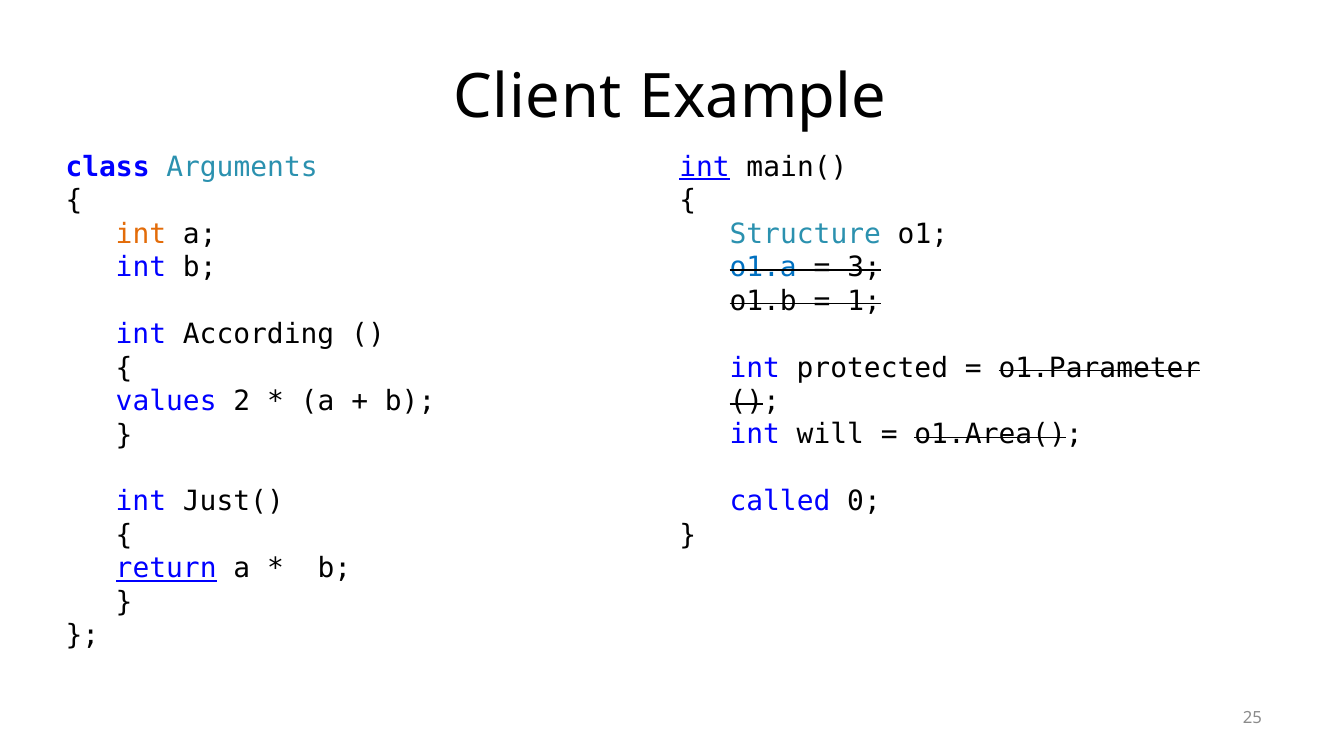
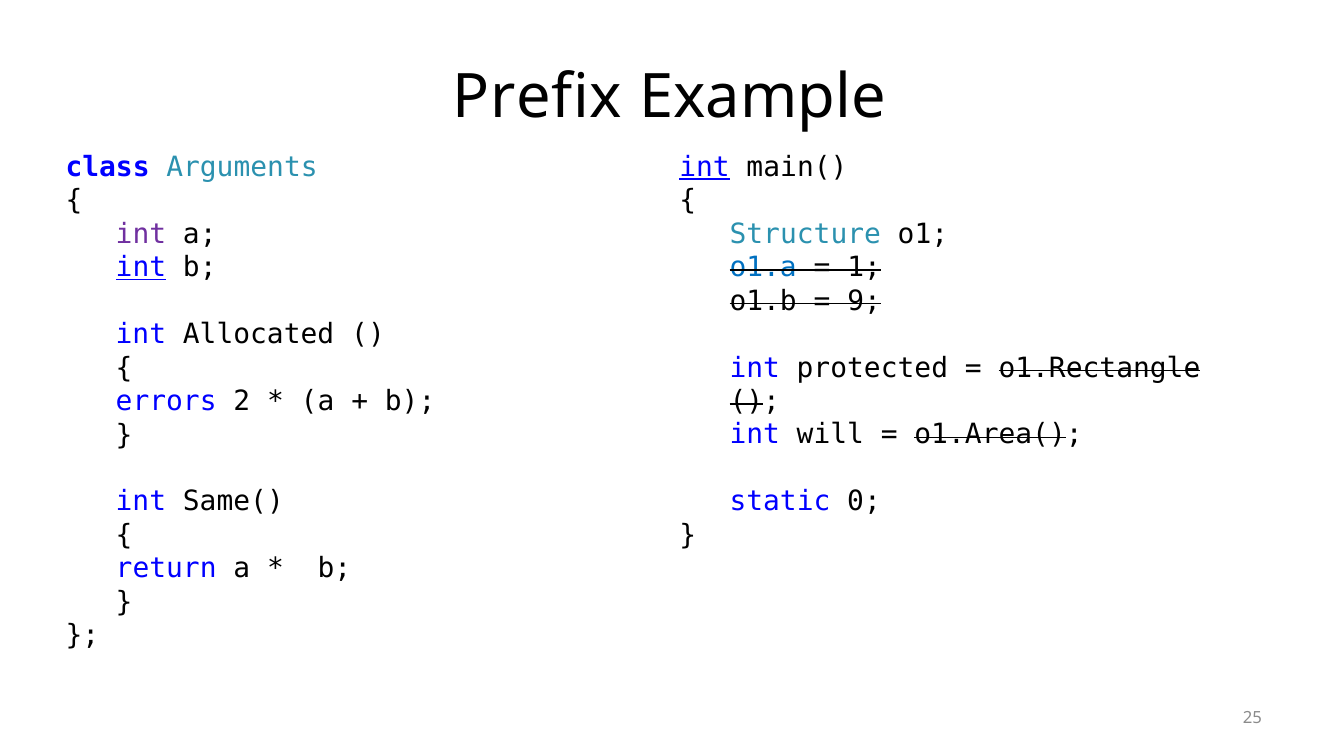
Client: Client -> Prefix (538, 97)
int colour: orange -> purple (141, 234)
3: 3 -> 1 (864, 267)
int underline: none -> present (141, 267)
1: 1 -> 9 (864, 301)
According: According -> Allocated (259, 334)
o1.Parameter: o1.Parameter -> o1.Rectangle (1099, 368)
values: values -> errors (166, 401)
Just(: Just( -> Same( (233, 502)
called: called -> static (780, 502)
return underline: present -> none (166, 569)
